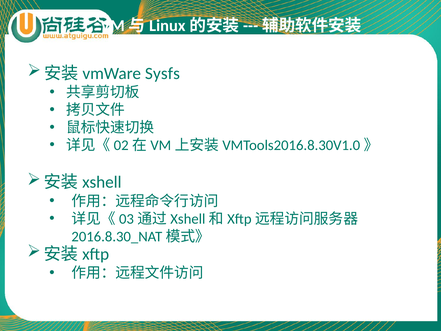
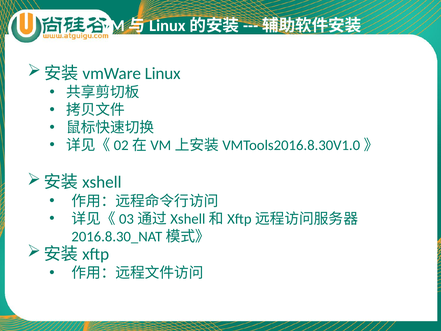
Sysfs: Sysfs -> Linux (163, 73)
